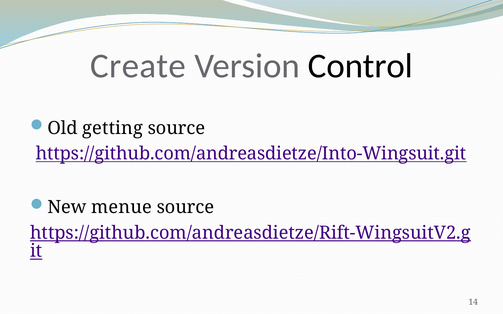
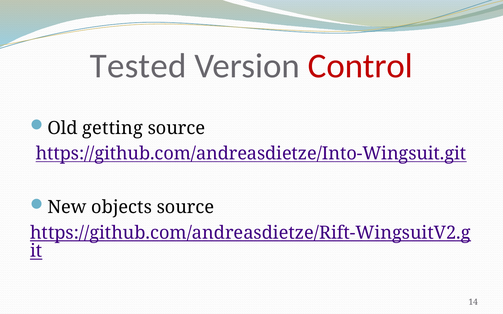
Create: Create -> Tested (138, 66)
Control colour: black -> red (360, 66)
menue: menue -> objects (122, 208)
